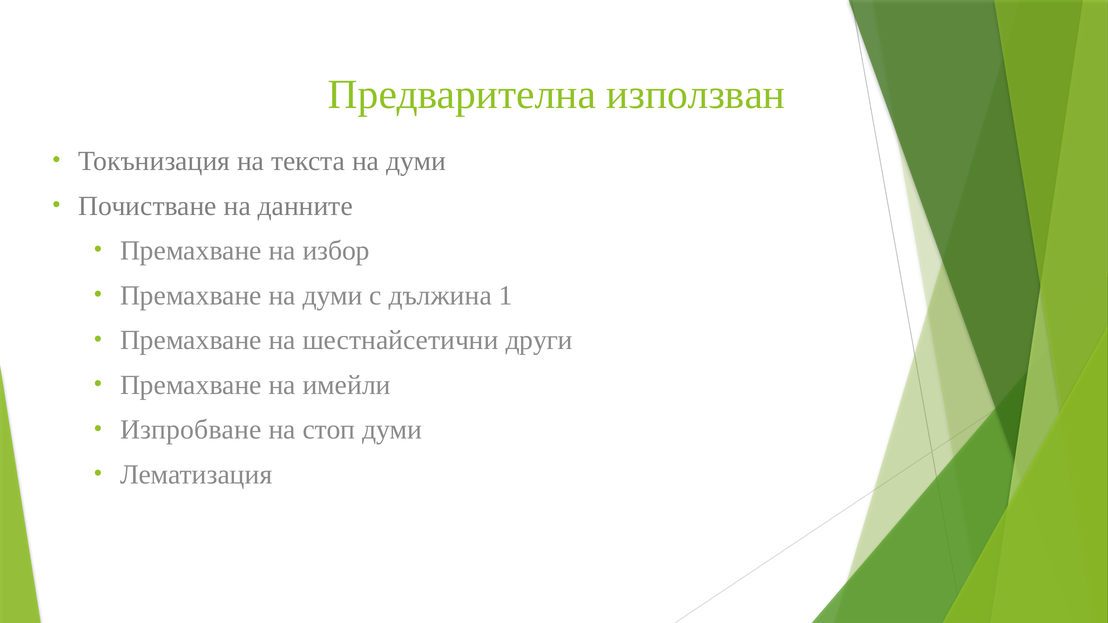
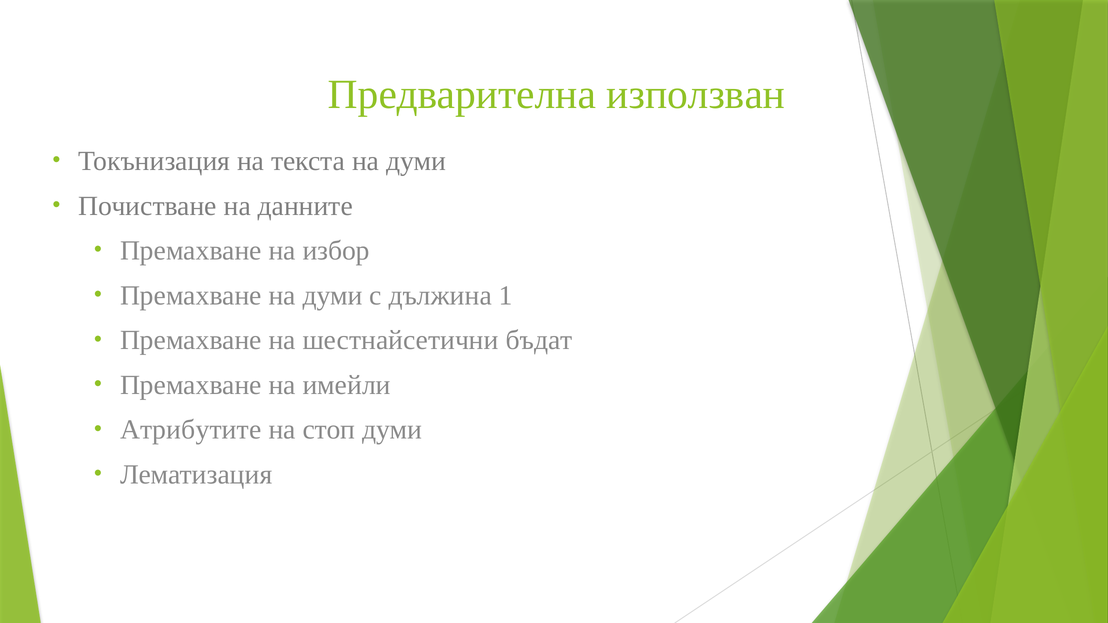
други: други -> бъдат (539, 340)
Изпробване: Изпробване -> Атрибутите (191, 430)
